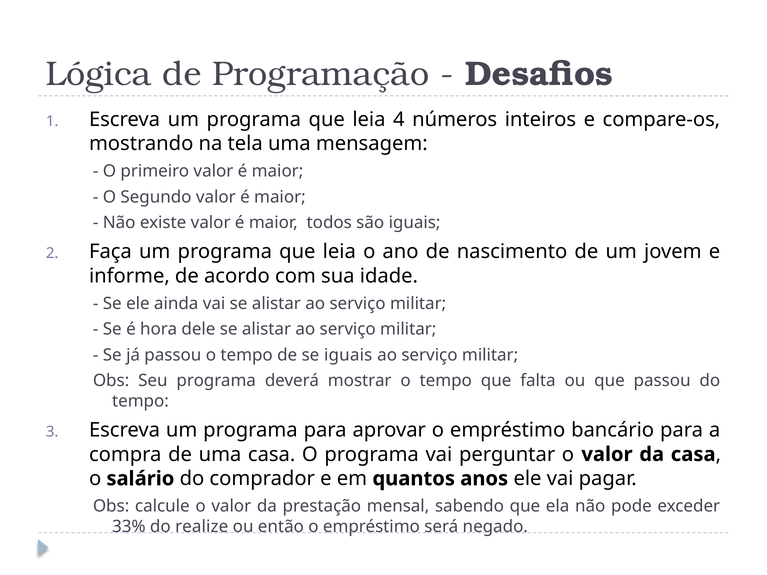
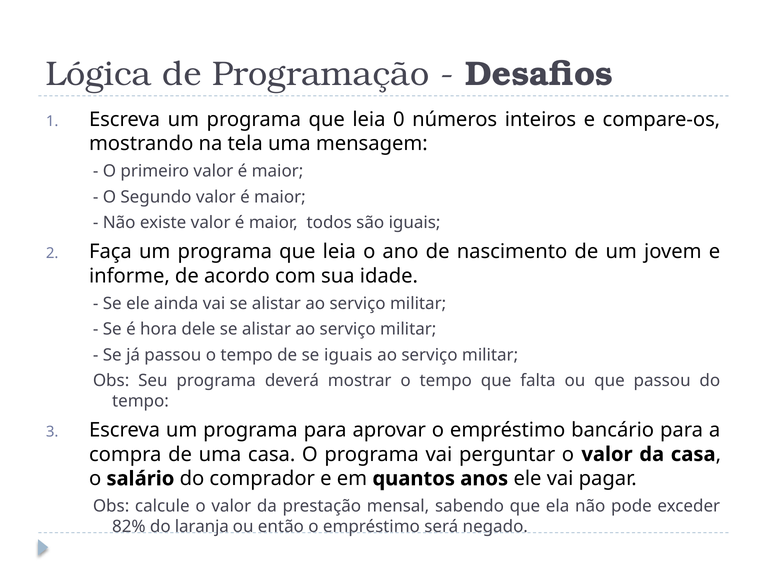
4: 4 -> 0 (399, 120)
33%: 33% -> 82% (129, 527)
realize: realize -> laranja (202, 527)
